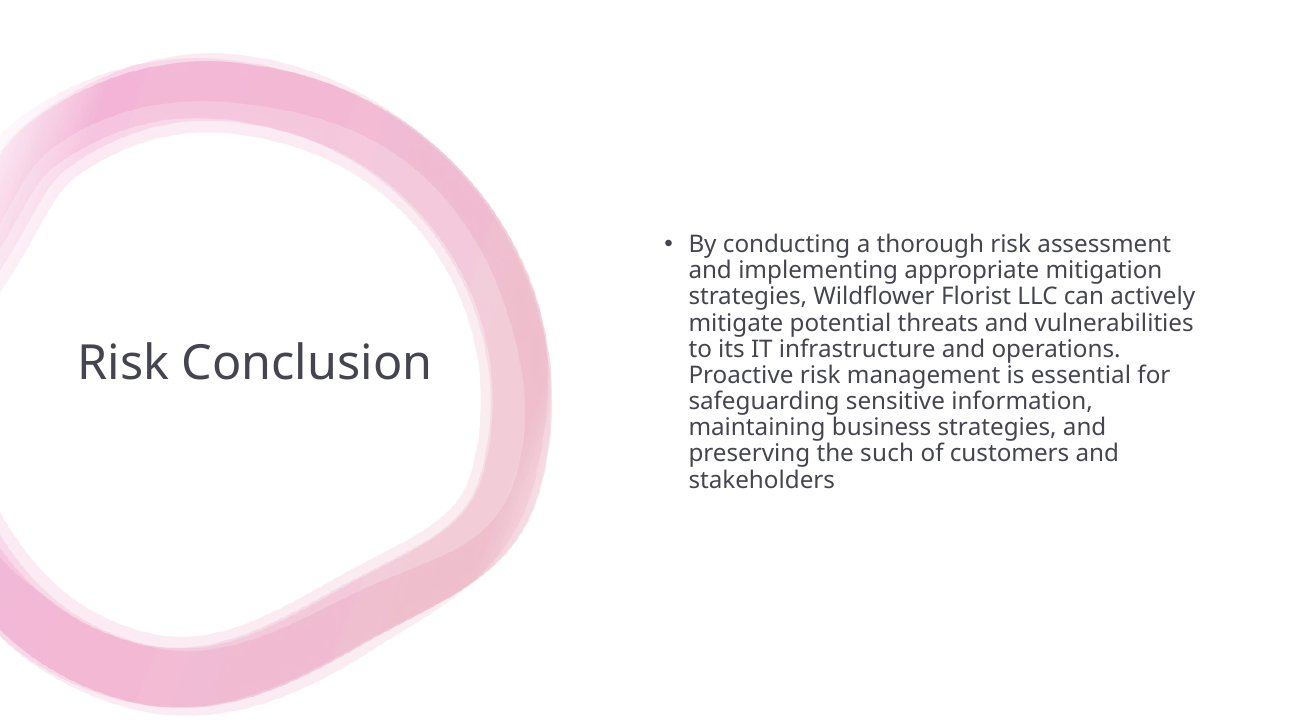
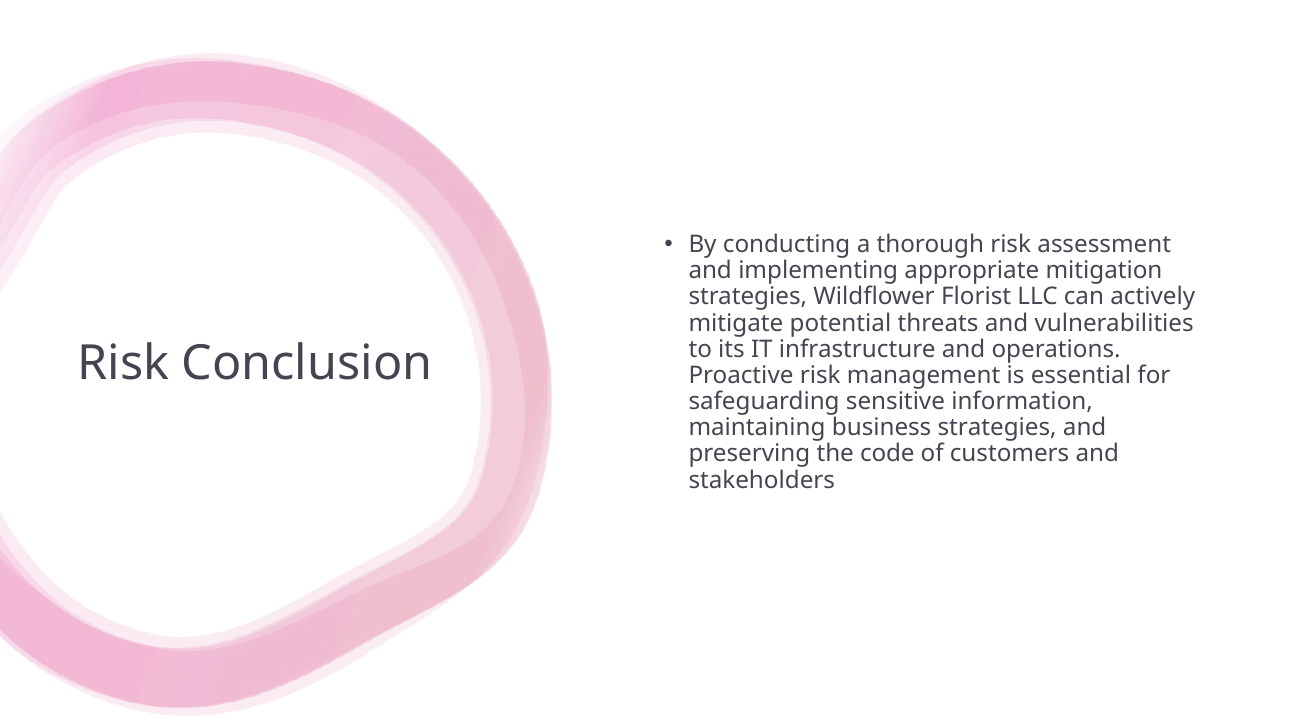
such: such -> code (887, 454)
